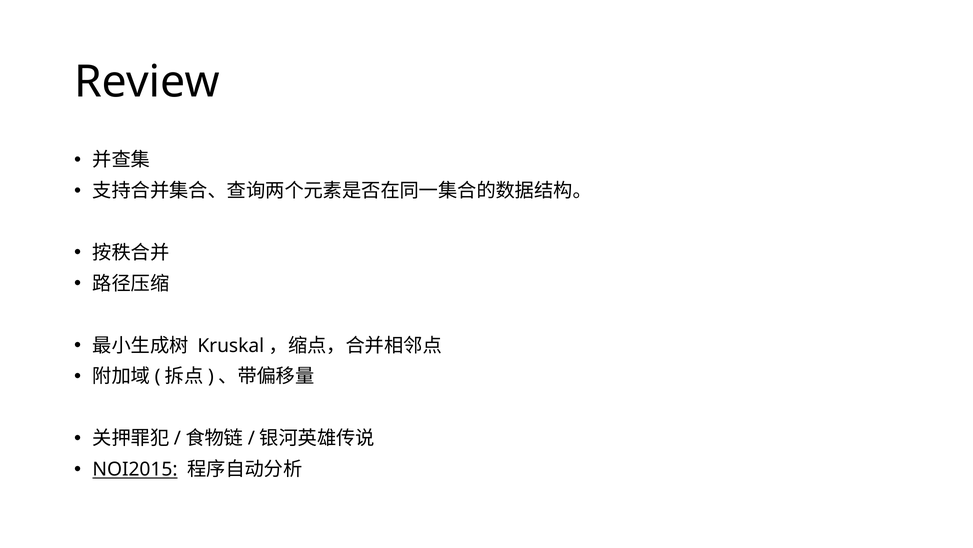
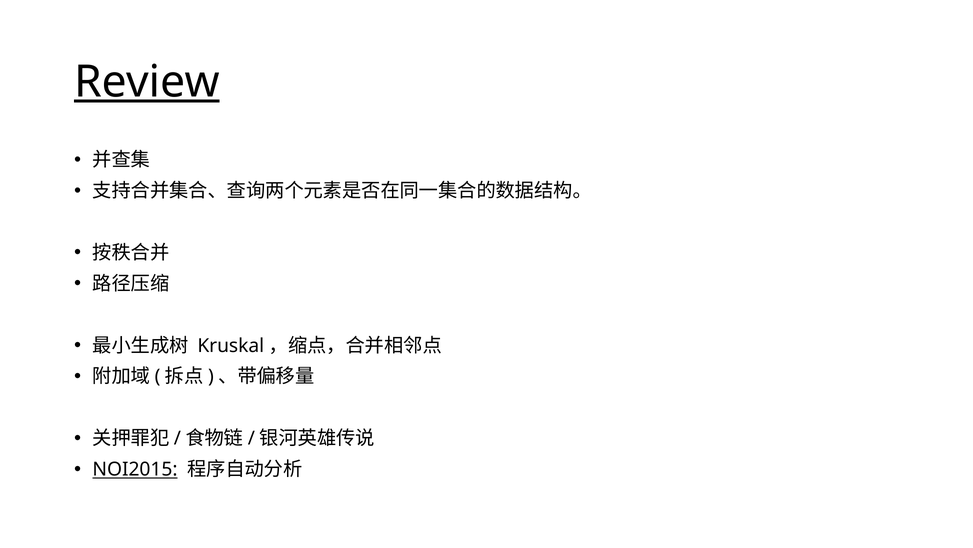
Review underline: none -> present (147, 82)
